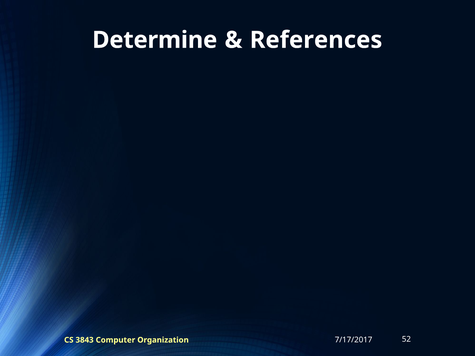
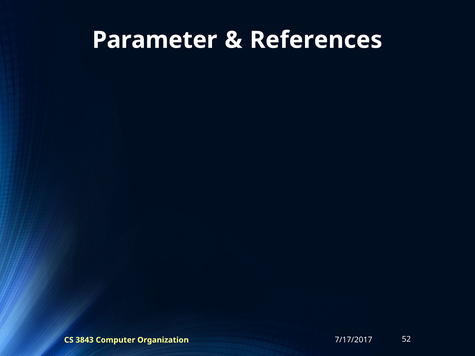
Determine: Determine -> Parameter (155, 40)
